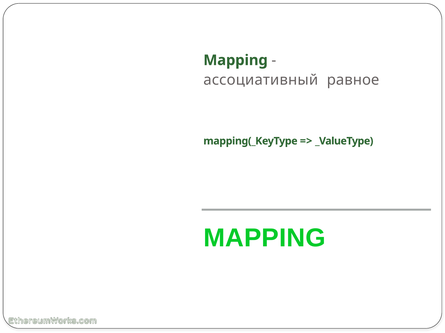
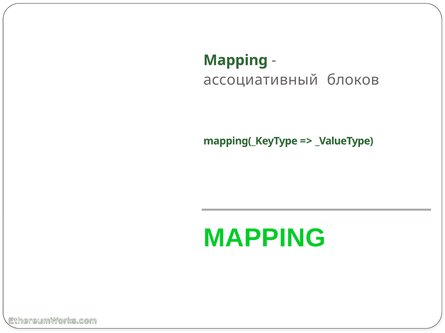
равное: равное -> блоков (353, 80)
